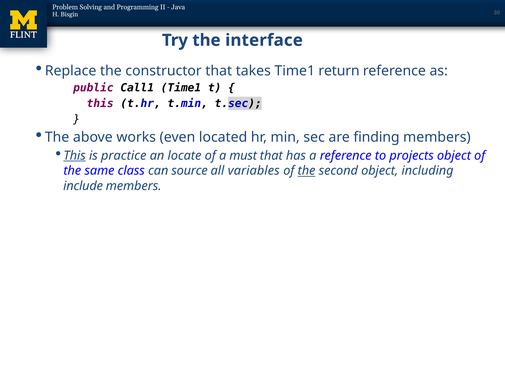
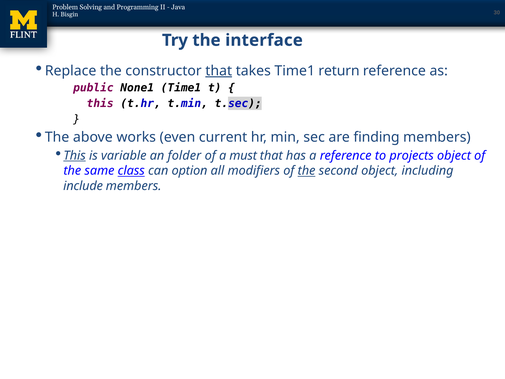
that underline: none -> present (219, 71)
Call1: Call1 -> None1 (137, 88)
located: located -> current (223, 137)
practice: practice -> variable (124, 156)
locate: locate -> folder (184, 156)
class underline: none -> present (131, 171)
source: source -> option (190, 171)
variables: variables -> modifiers (254, 171)
